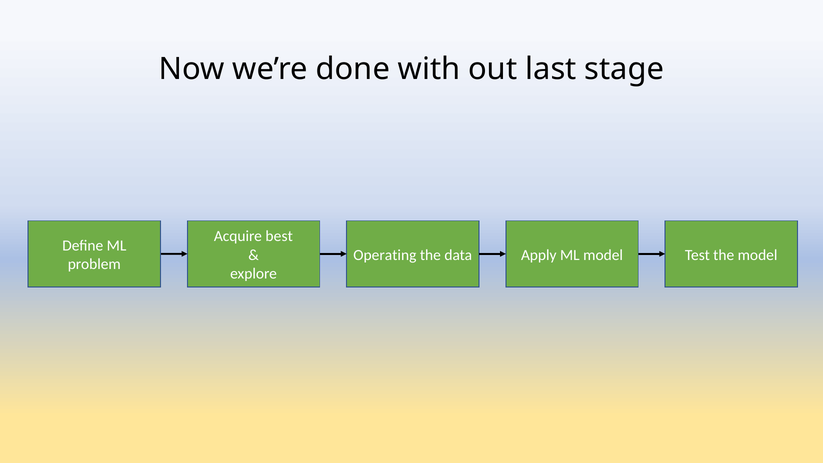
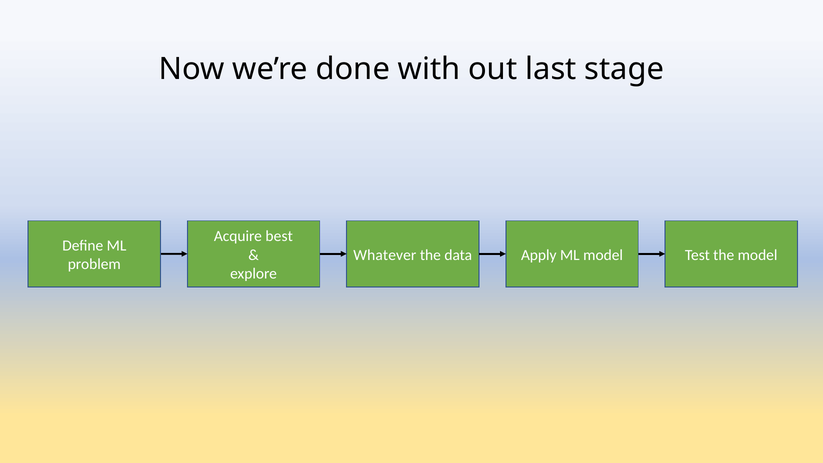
Operating: Operating -> Whatever (385, 255)
